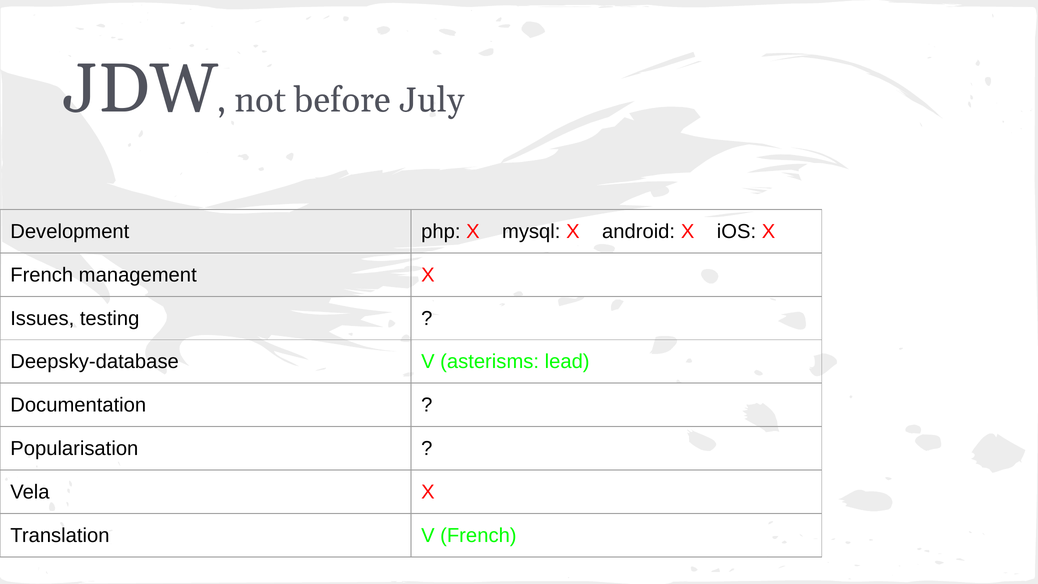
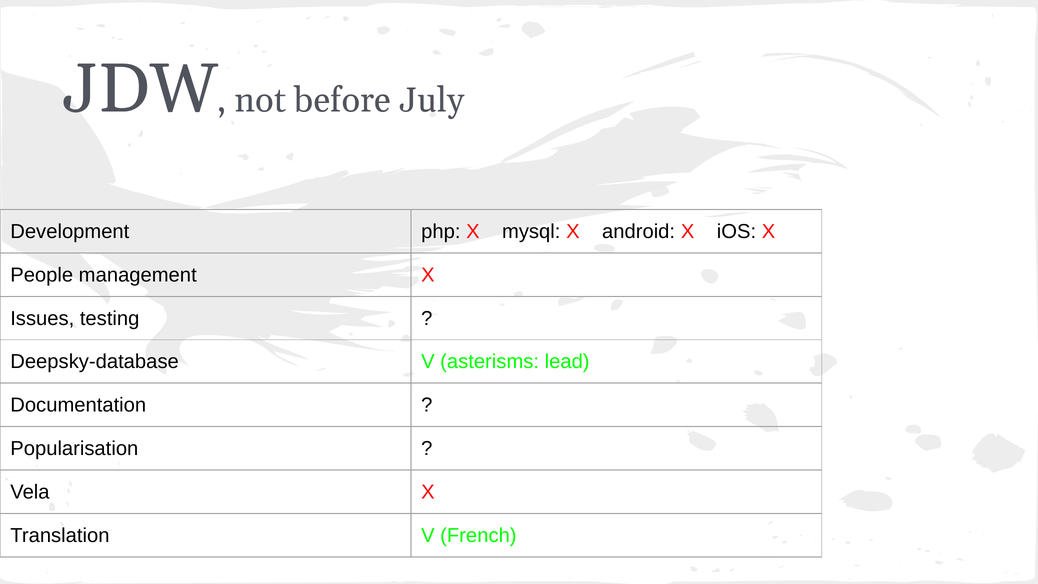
French: French -> People (42, 275)
